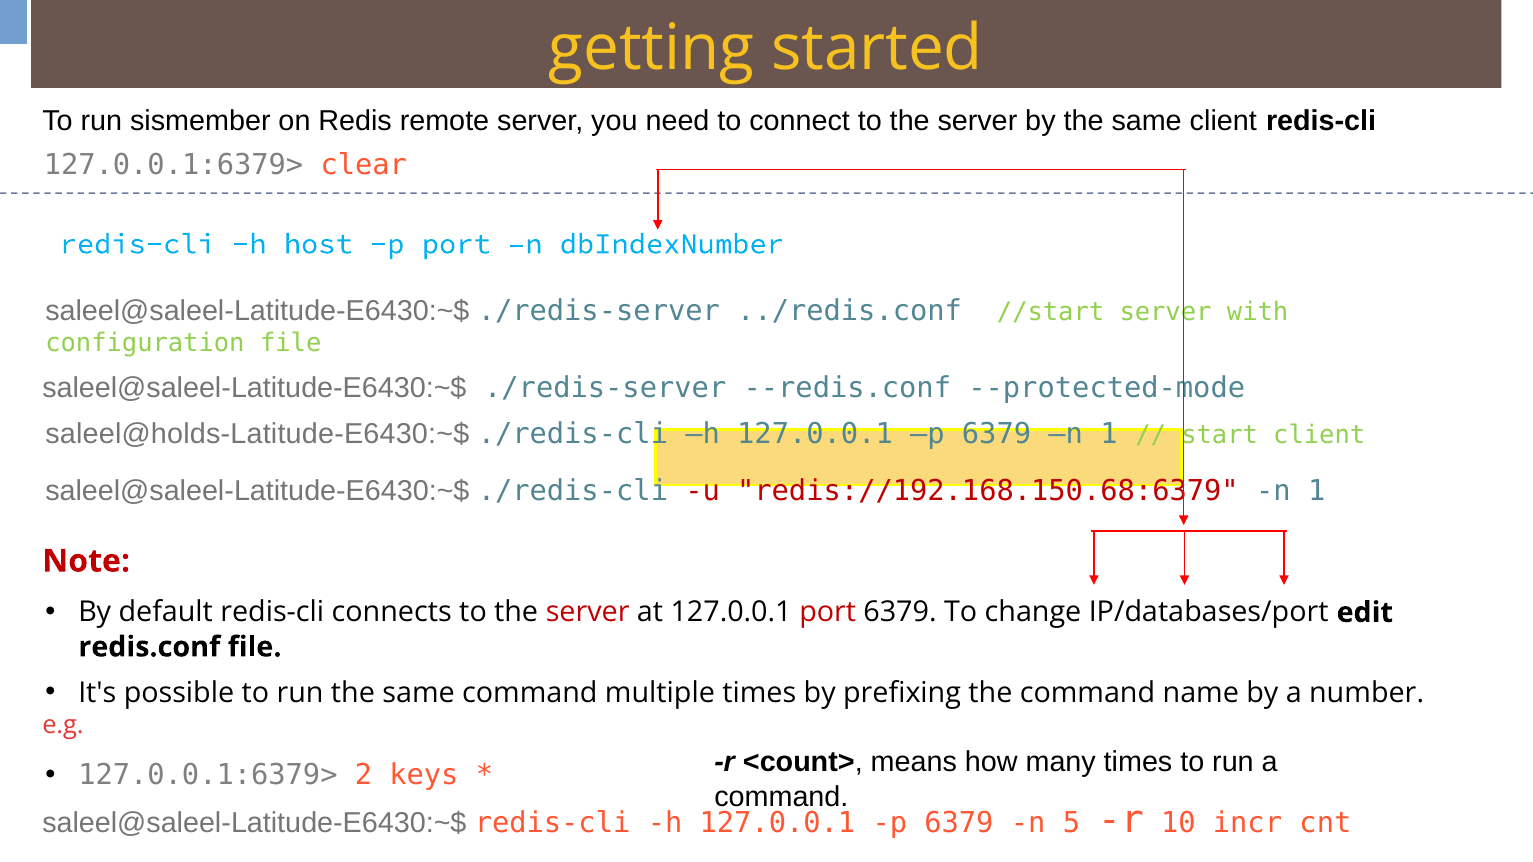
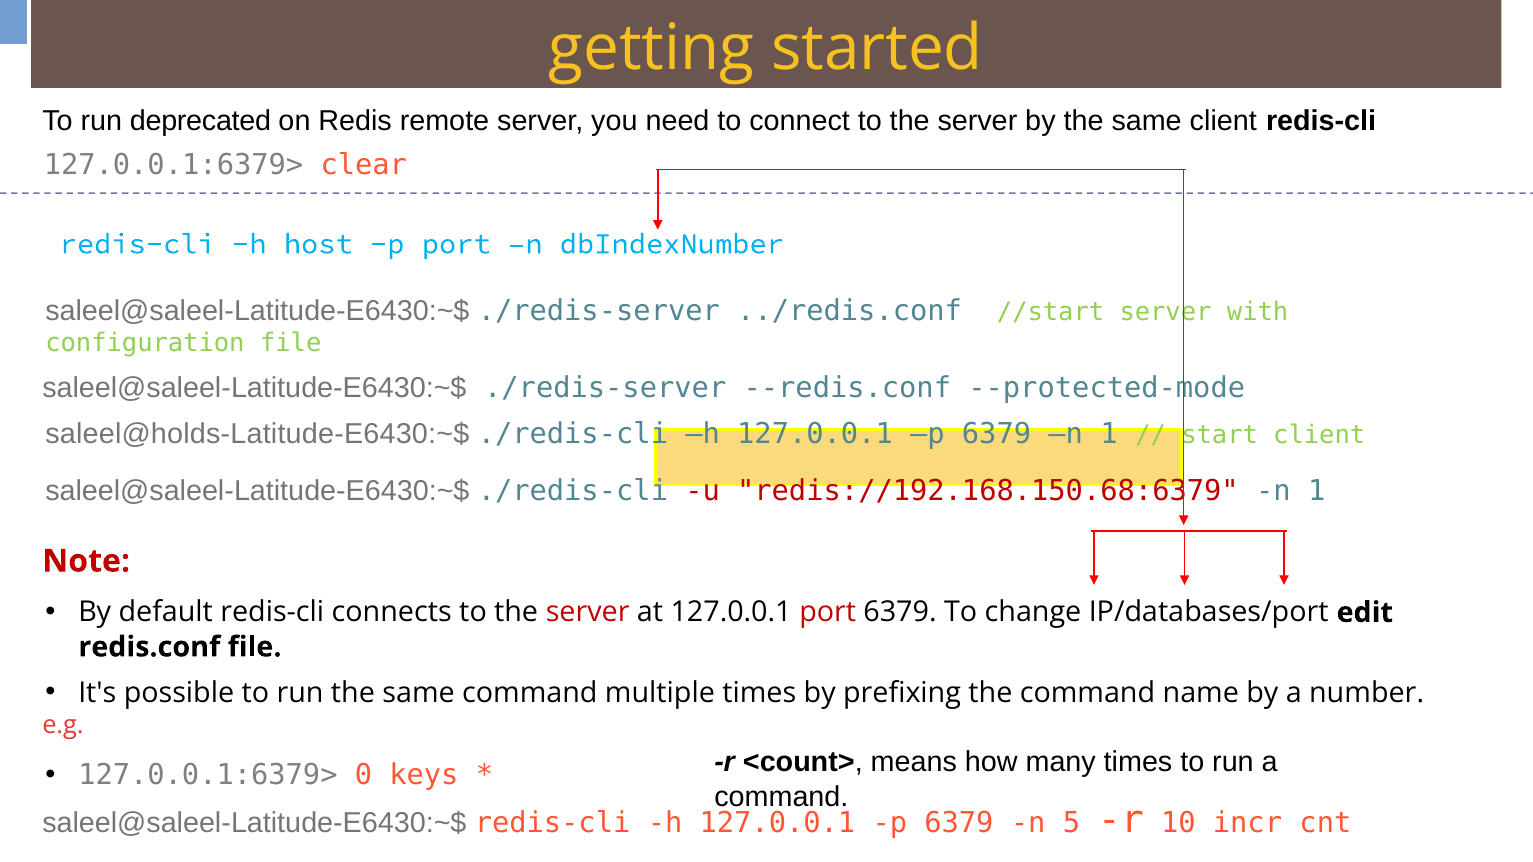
sismember: sismember -> deprecated (200, 121)
2: 2 -> 0 (364, 776)
